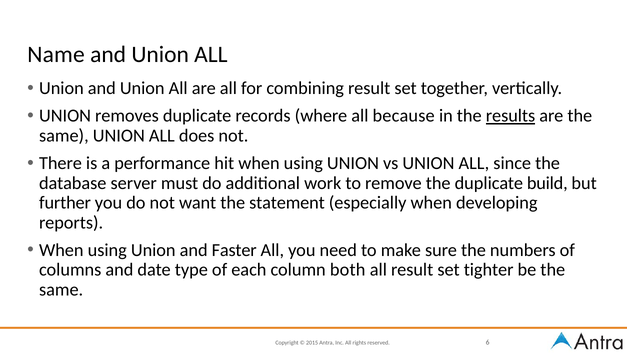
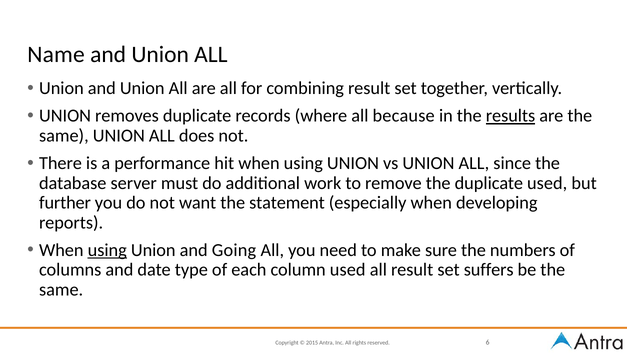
duplicate build: build -> used (547, 183)
using underline: none -> present (107, 250)
Faster: Faster -> Going (234, 250)
column both: both -> used (348, 270)
tighter: tighter -> suffers (489, 270)
